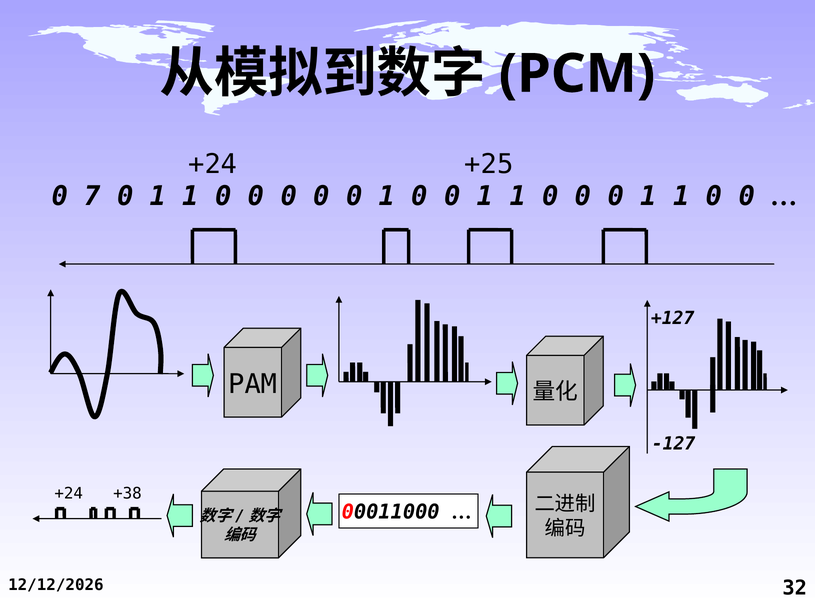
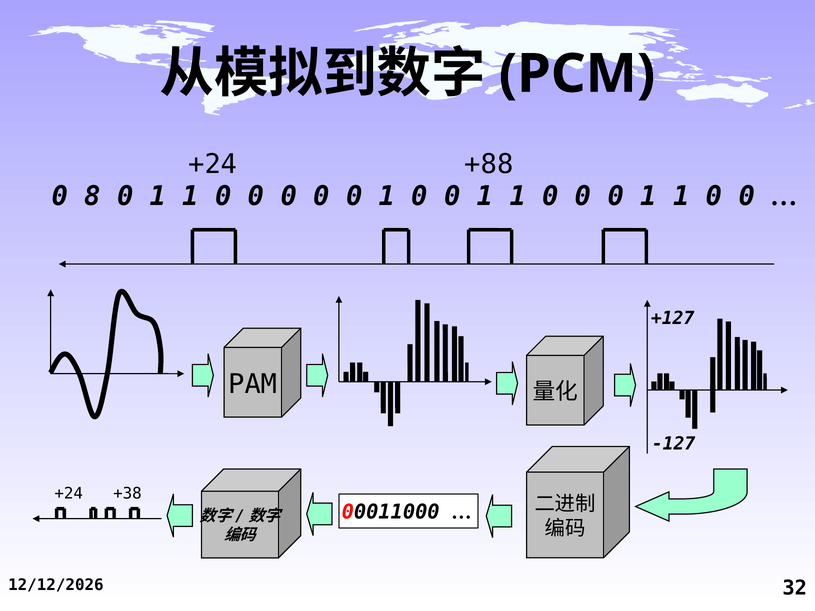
+25: +25 -> +88 (489, 164)
7: 7 -> 8 (92, 197)
